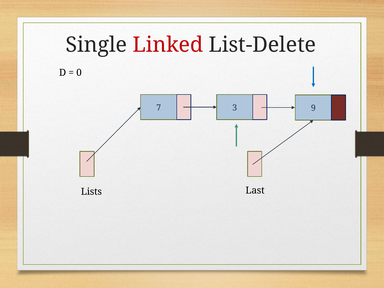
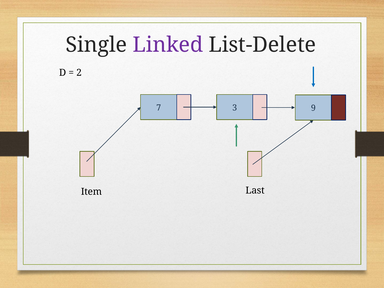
Linked colour: red -> purple (168, 45)
0: 0 -> 2 (79, 73)
Lists: Lists -> Item (91, 192)
